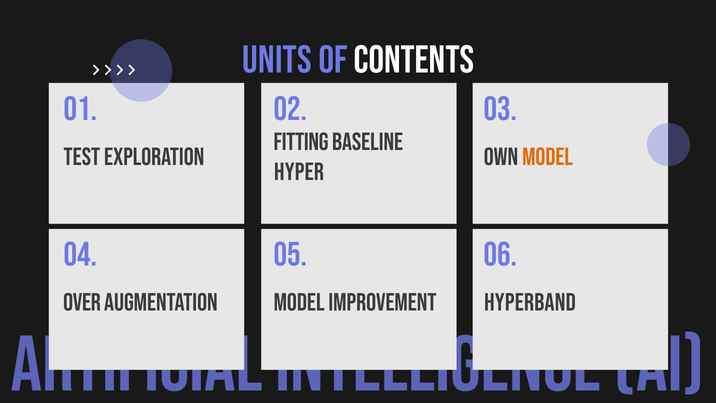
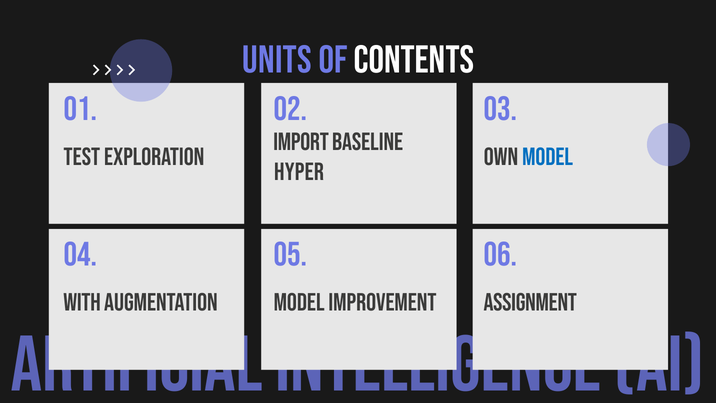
fitting: fitting -> import (301, 142)
model colour: orange -> blue (548, 157)
over: over -> with (82, 302)
hyperband: hyperband -> assignment (530, 302)
